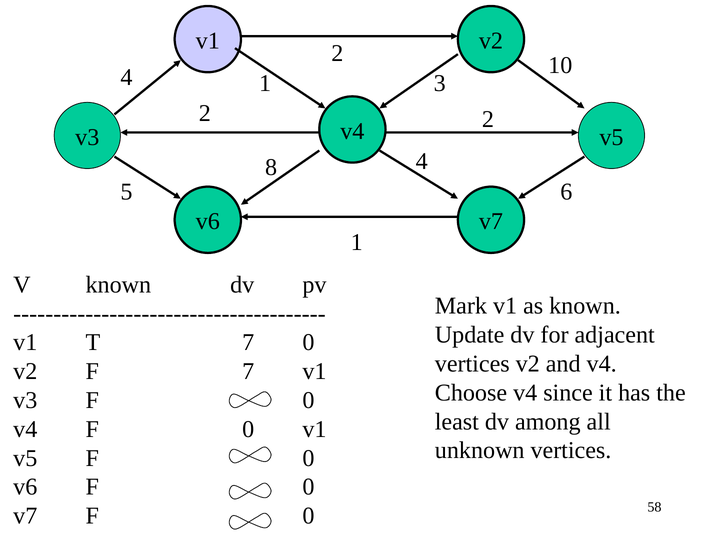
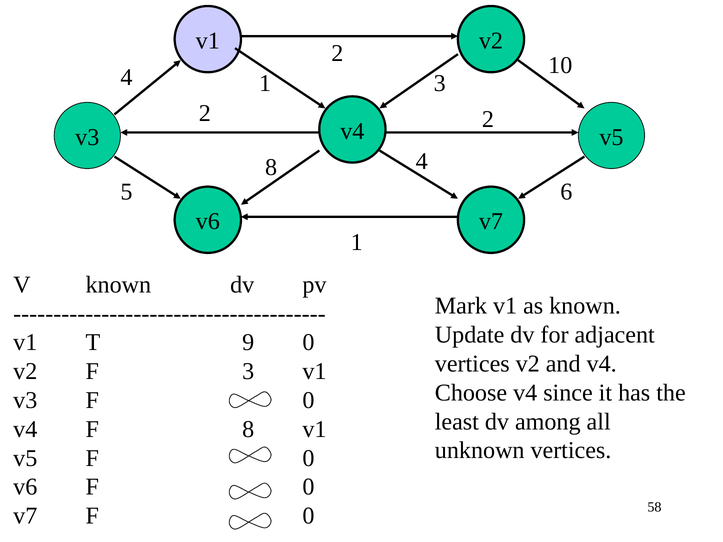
T 7: 7 -> 9 (248, 343)
F 7: 7 -> 3 (248, 372)
v4 F 0: 0 -> 8 (248, 429)
